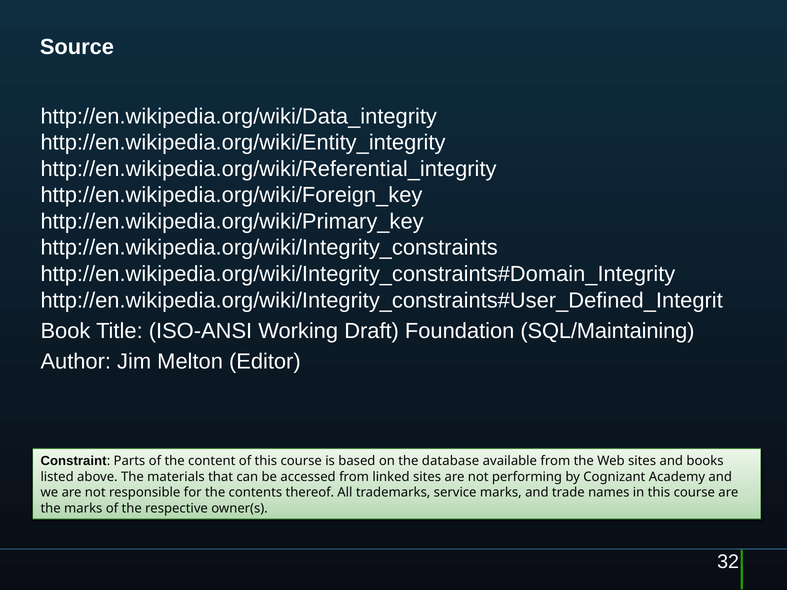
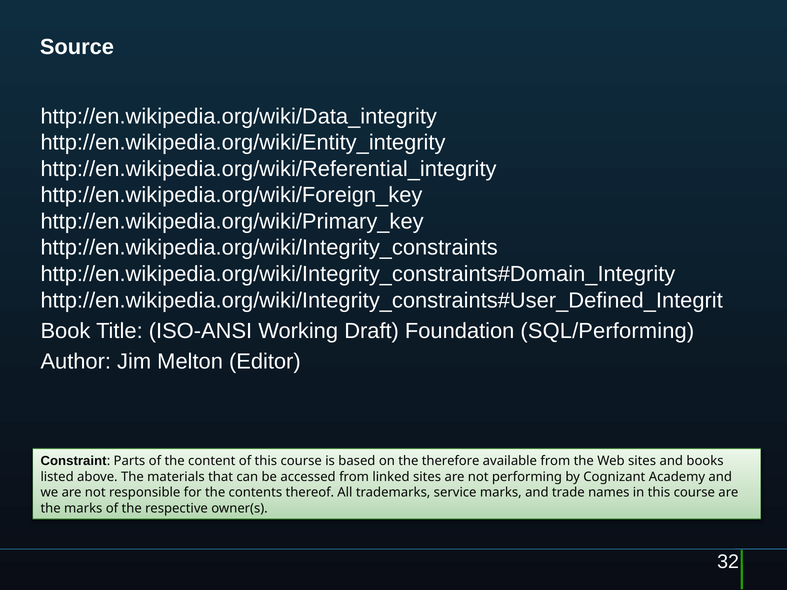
SQL/Maintaining: SQL/Maintaining -> SQL/Performing (607, 331)
database: database -> therefore (451, 461)
